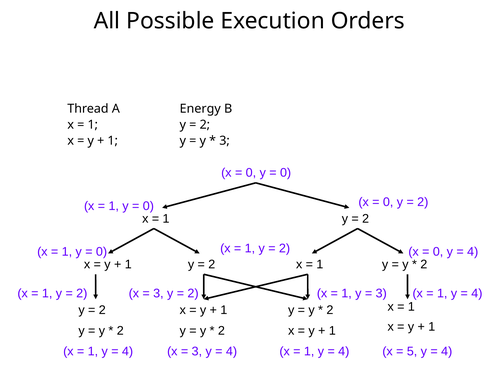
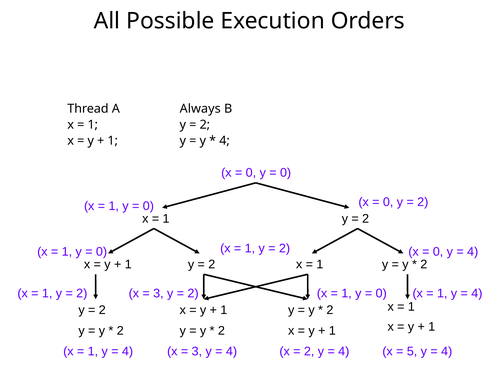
Energy: Energy -> Always (200, 109)
3: 3 -> 4 (225, 141)
3: 3 -> 0 (381, 294)
1: 1 -> 2 (309, 352)
